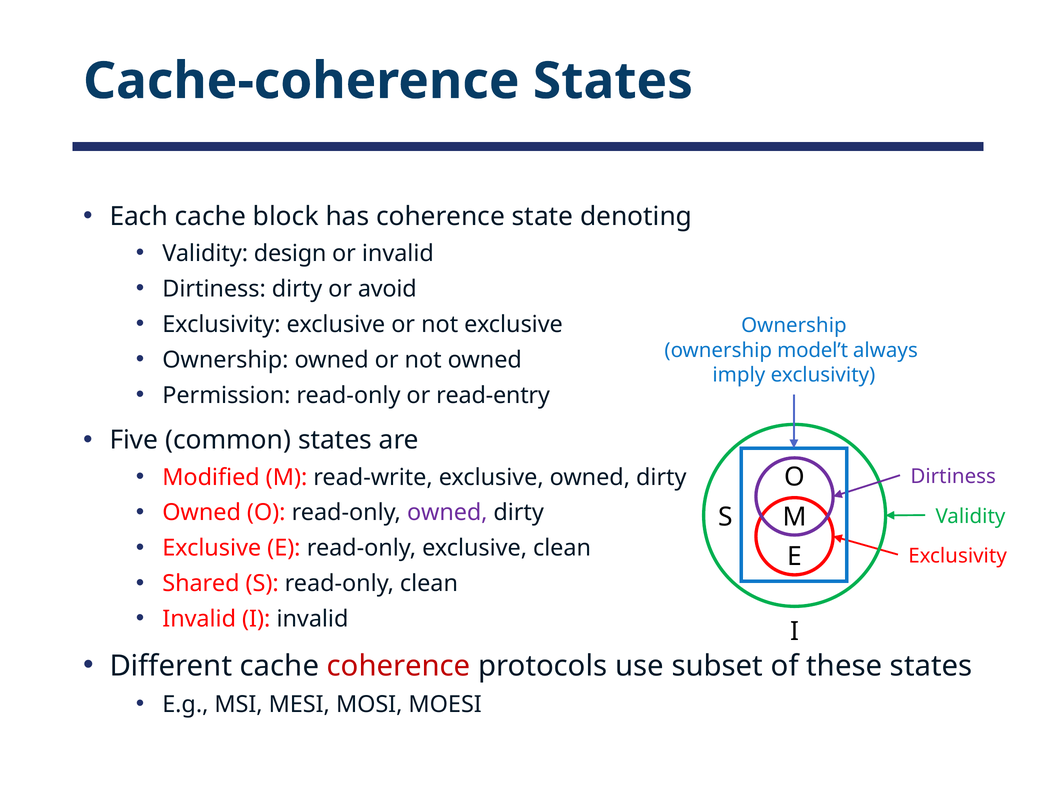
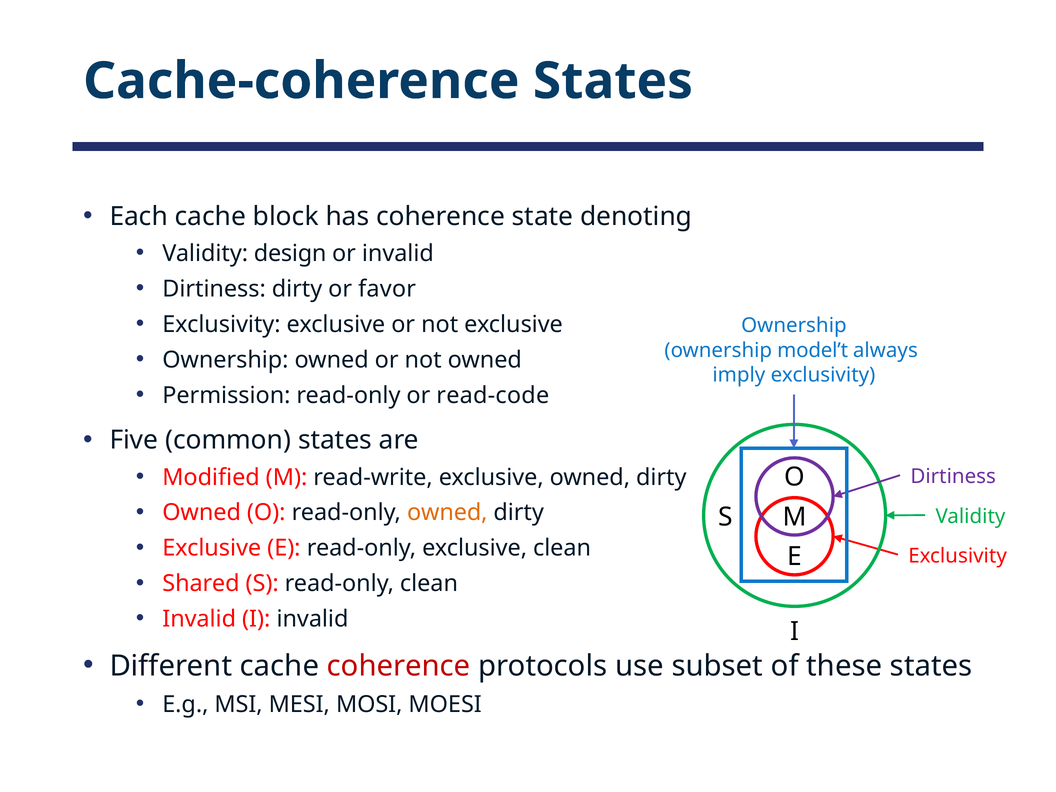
avoid: avoid -> favor (387, 289)
read-entry: read-entry -> read-code (493, 395)
owned colour: purple -> orange (447, 513)
